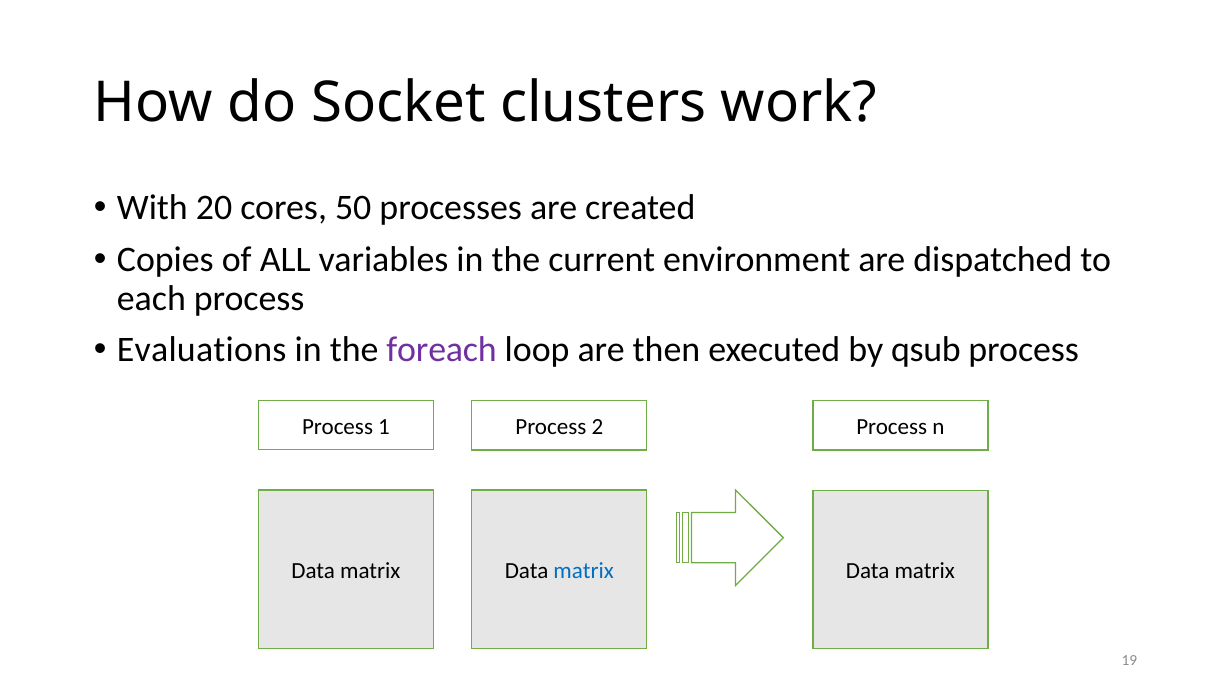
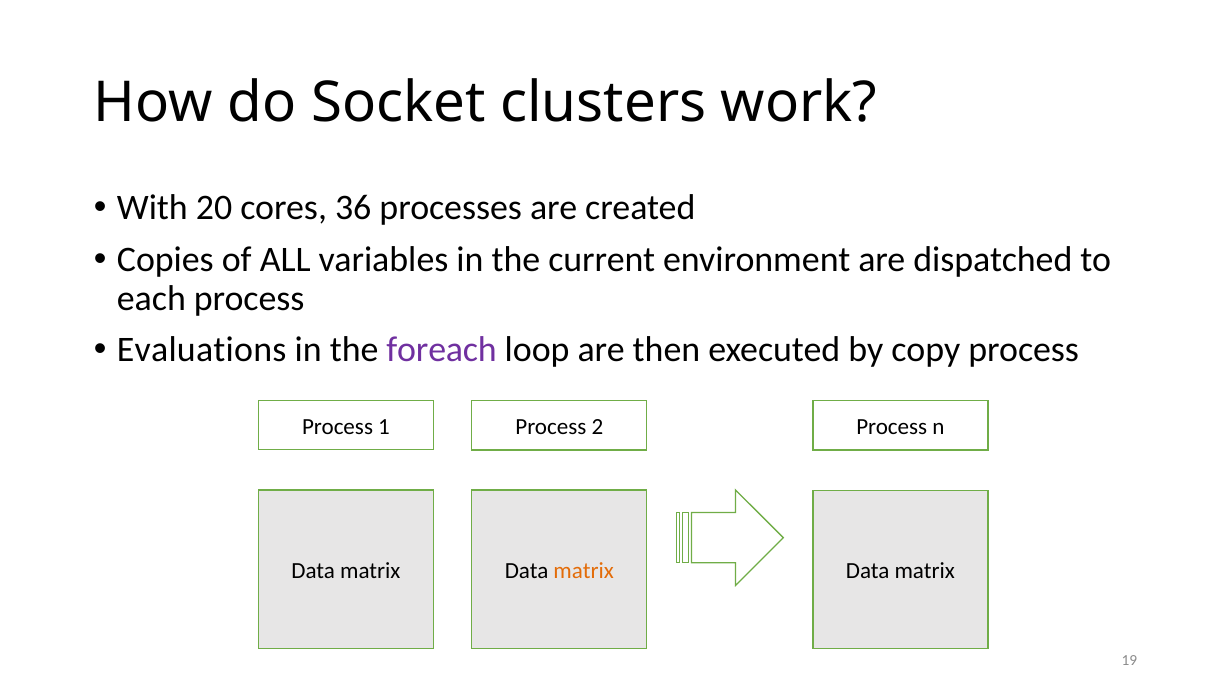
50: 50 -> 36 (353, 208)
qsub: qsub -> copy (926, 350)
matrix colour: blue -> orange (584, 571)
